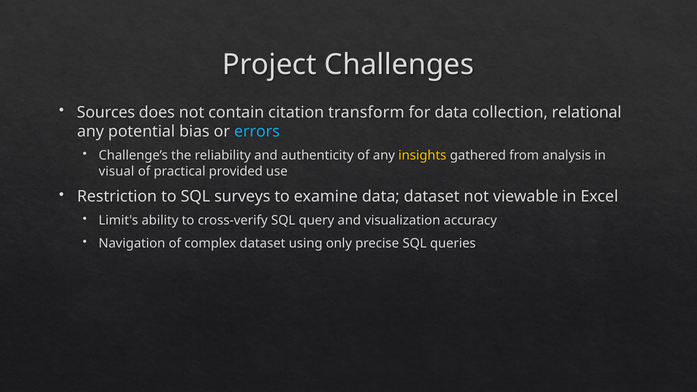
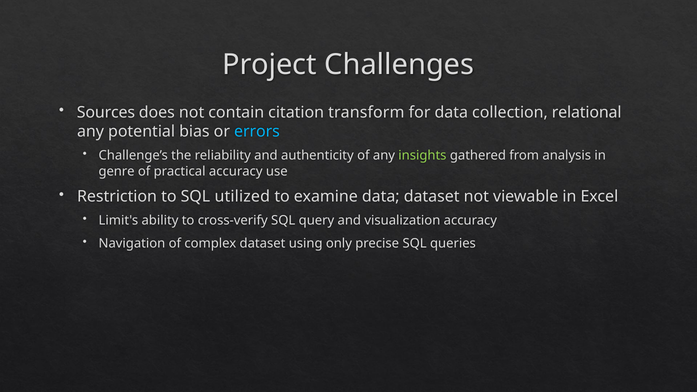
insights colour: yellow -> light green (422, 156)
visual: visual -> genre (117, 171)
practical provided: provided -> accuracy (236, 171)
surveys: surveys -> utilized (242, 197)
